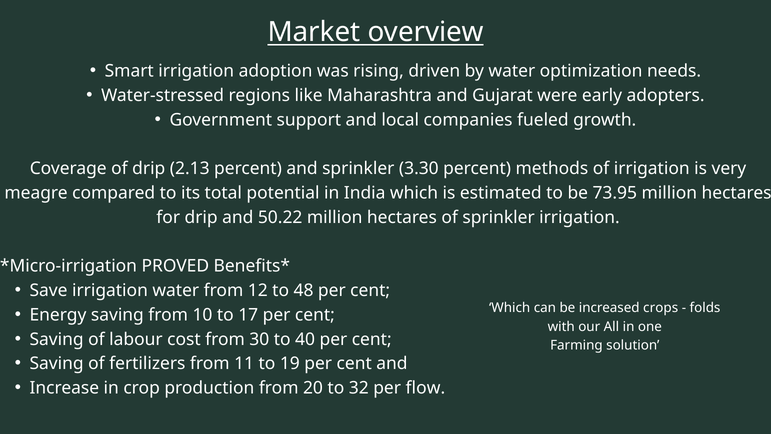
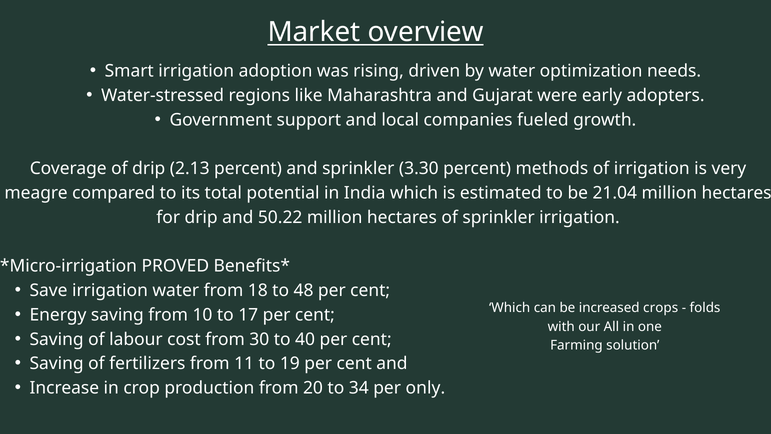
73.95: 73.95 -> 21.04 (615, 193)
12: 12 -> 18 (258, 290)
32: 32 -> 34 (359, 388)
flow: flow -> only (425, 388)
